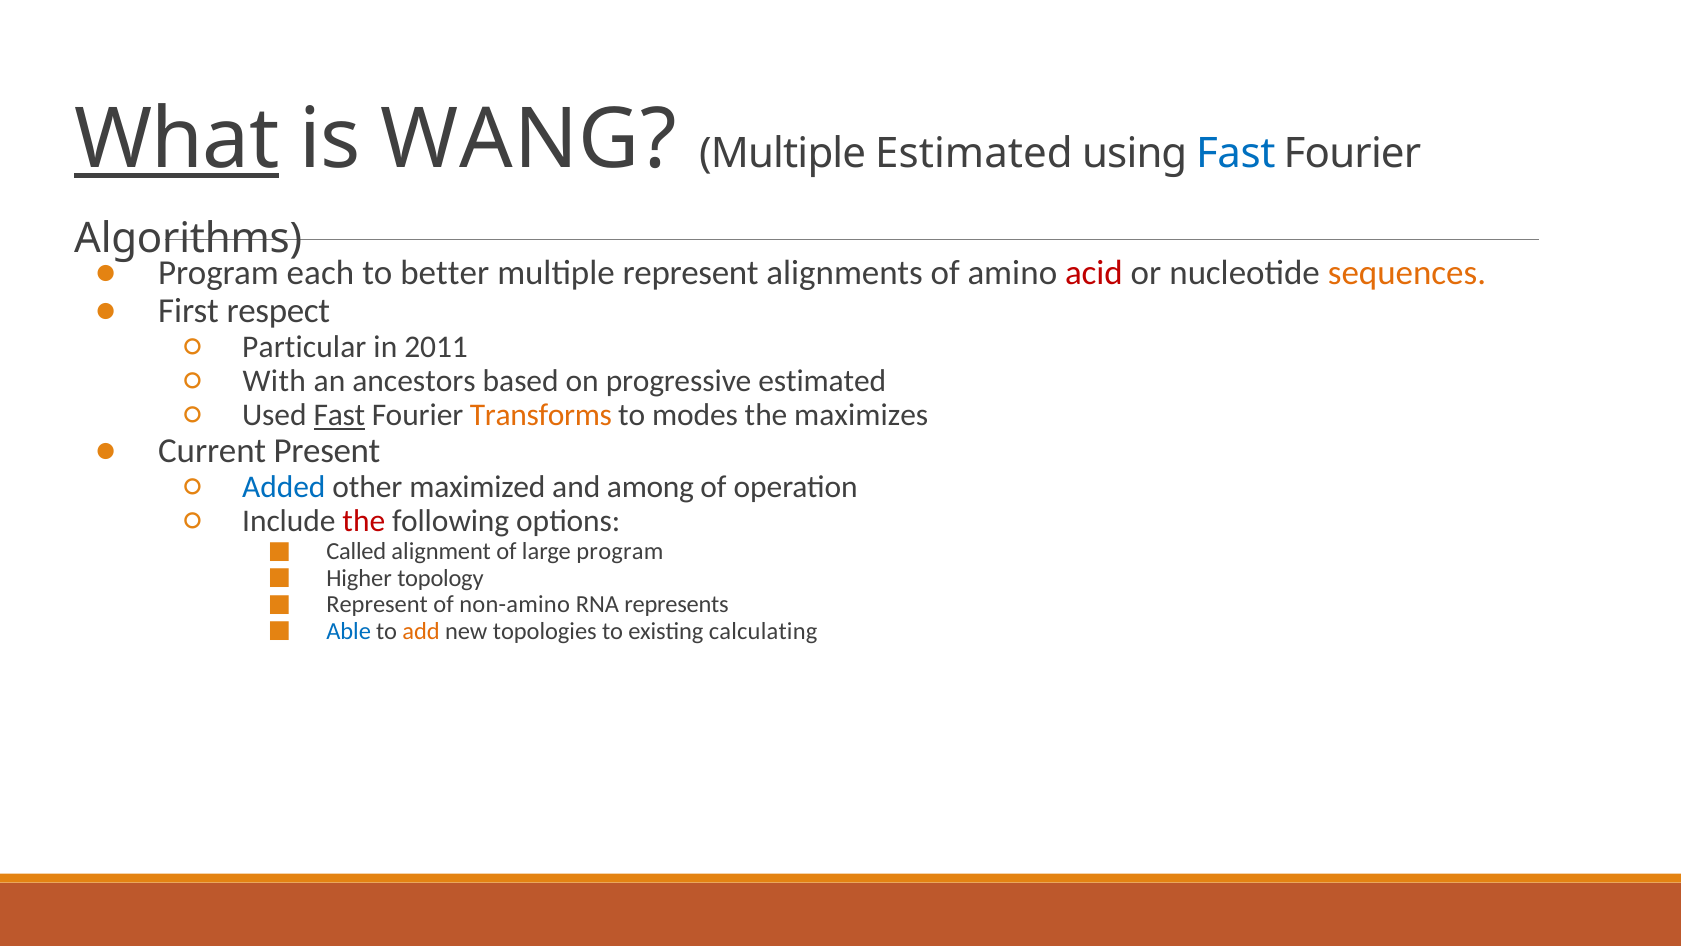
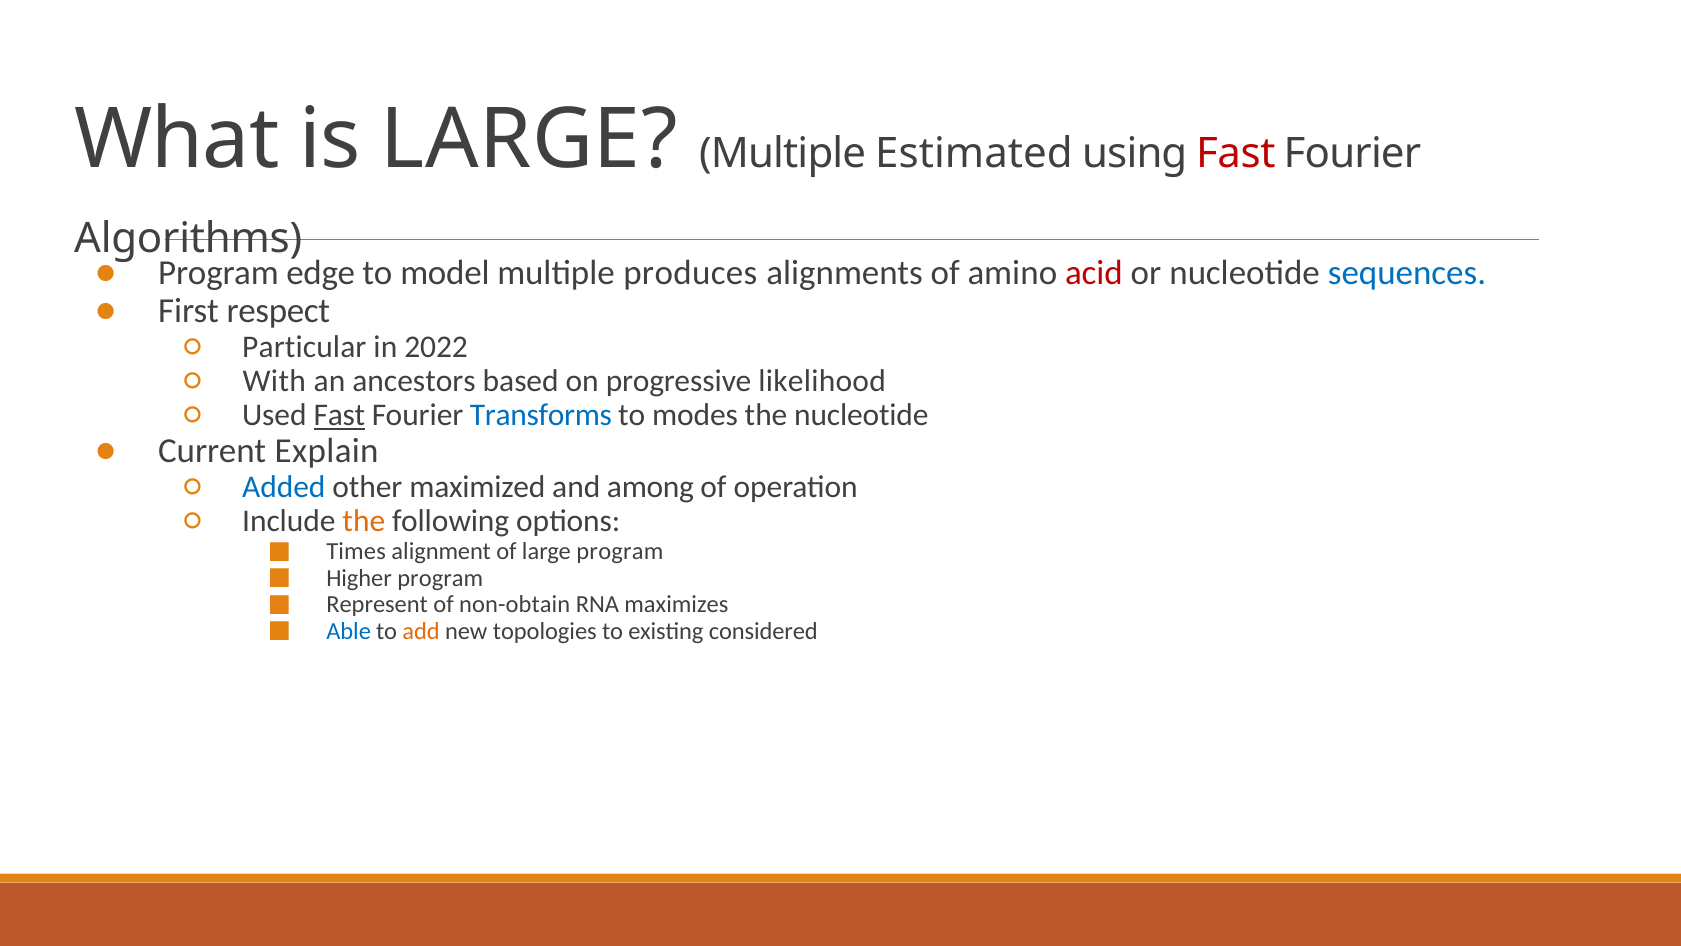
What underline: present -> none (177, 139)
is WANG: WANG -> LARGE (529, 139)
Fast colour: blue -> red (1236, 153)
each: each -> edge (321, 273)
better: better -> model (445, 273)
multiple represent: represent -> produces (690, 273)
sequences colour: orange -> blue (1407, 273)
2011: 2011 -> 2022 (436, 347)
progressive estimated: estimated -> likelihood (822, 381)
Transforms colour: orange -> blue (541, 415)
the maximizes: maximizes -> nucleotide (861, 415)
Present: Present -> Explain (327, 451)
the colour: red -> orange (364, 521)
Called: Called -> Times (356, 551)
Higher topology: topology -> program (440, 578)
non-amino: non-amino -> non-obtain (515, 604)
represents: represents -> maximizes (676, 604)
calculating: calculating -> considered (763, 631)
